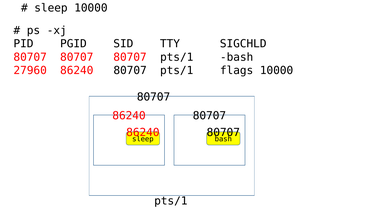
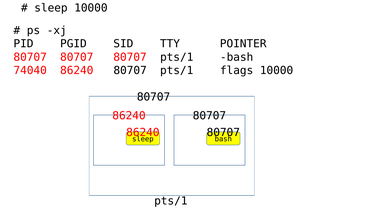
SIGCHLD: SIGCHLD -> POINTER (243, 44)
27960: 27960 -> 74040 (30, 70)
